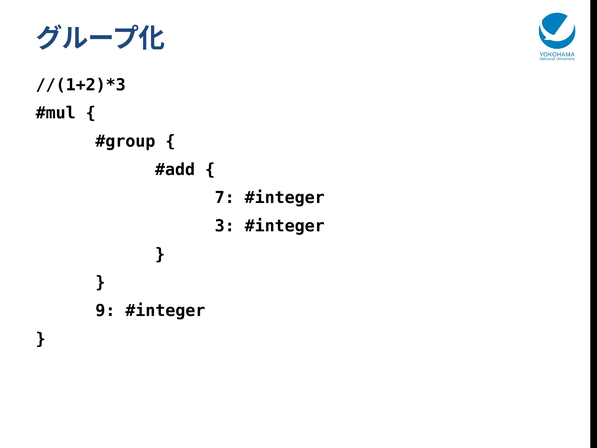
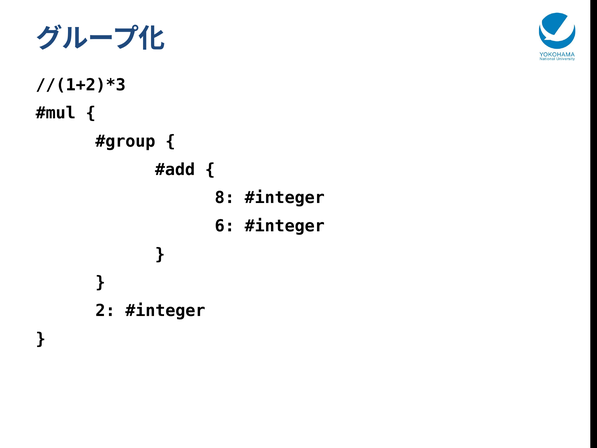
7: 7 -> 8 (225, 198)
3: 3 -> 6 (225, 226)
9: 9 -> 2 (106, 310)
